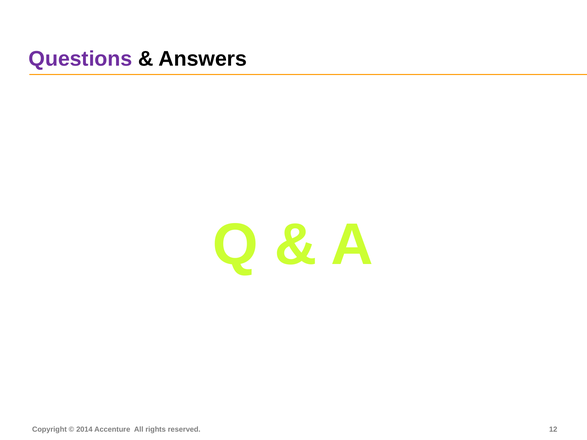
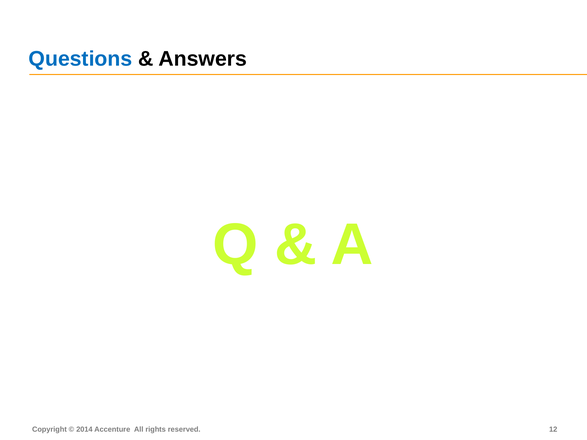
Questions colour: purple -> blue (80, 59)
